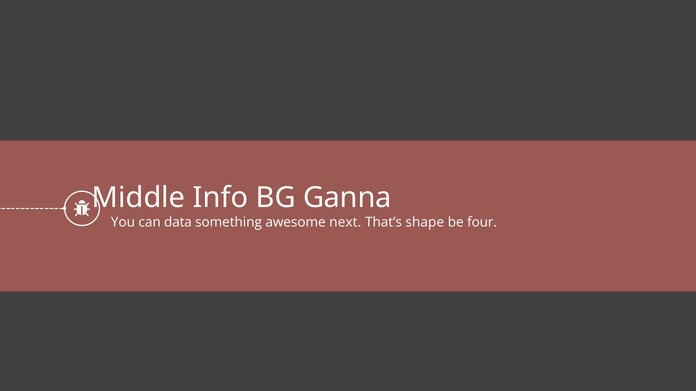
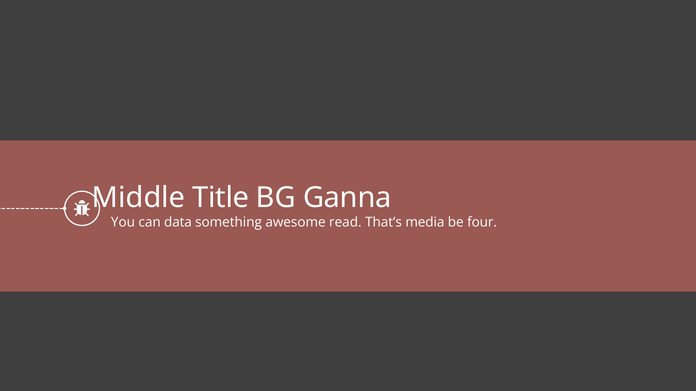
Info: Info -> Title (221, 198)
next: next -> read (345, 223)
shape: shape -> media (425, 223)
